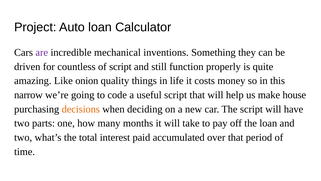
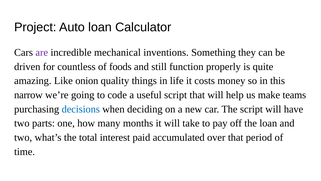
of script: script -> foods (120, 66)
house: house -> teams (294, 95)
decisions colour: orange -> blue (81, 109)
